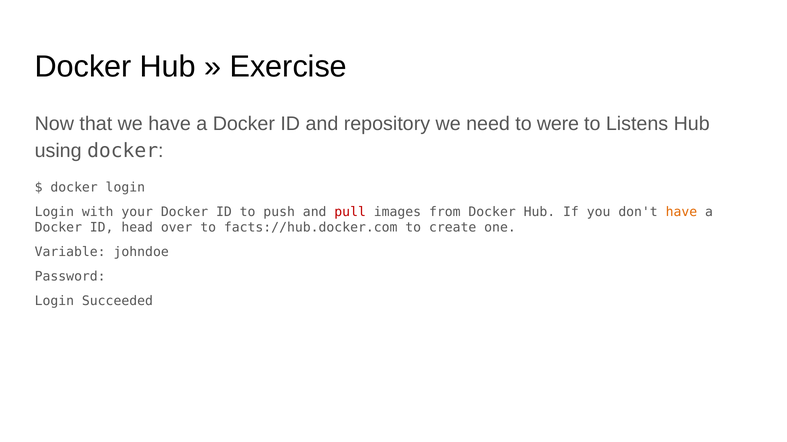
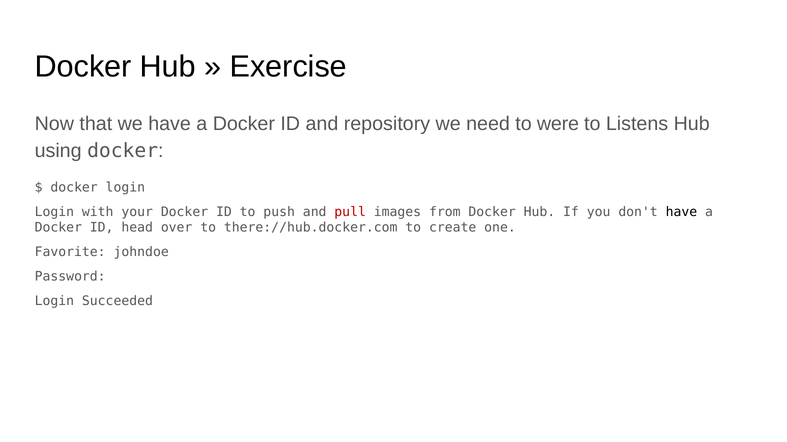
have colour: orange -> black (681, 212)
facts://hub.docker.com: facts://hub.docker.com -> there://hub.docker.com (311, 228)
Variable: Variable -> Favorite (70, 252)
